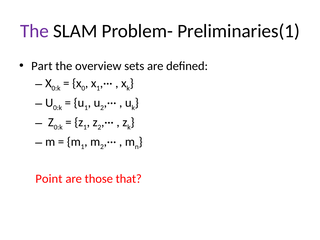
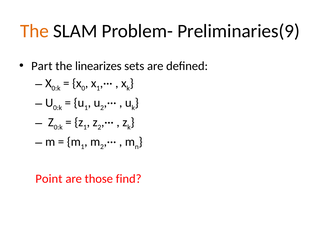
The colour: purple -> orange (34, 31)
Preliminaries(1: Preliminaries(1 -> Preliminaries(9 (239, 31)
overview: overview -> linearizes (98, 66)
that: that -> find (129, 179)
